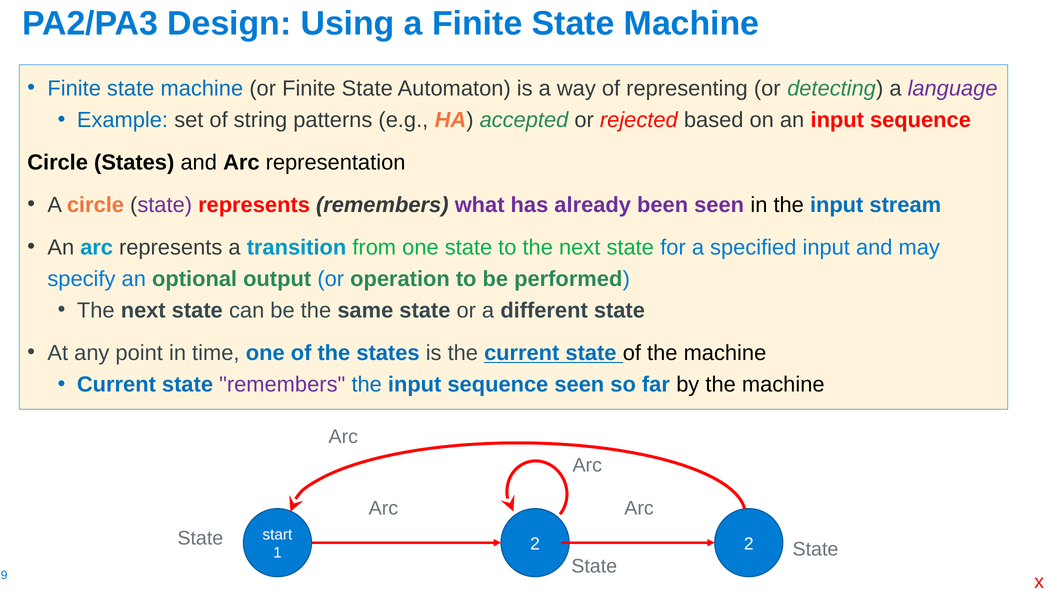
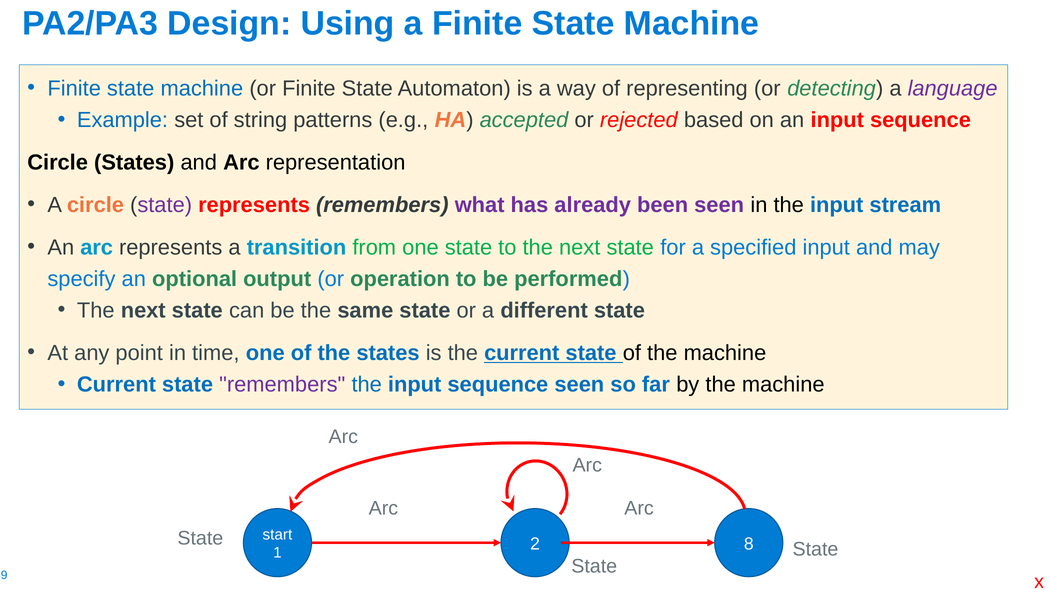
2 2: 2 -> 8 (749, 544)
